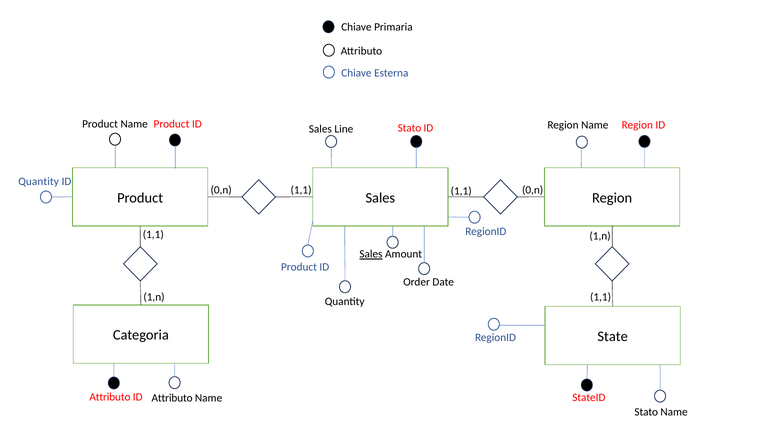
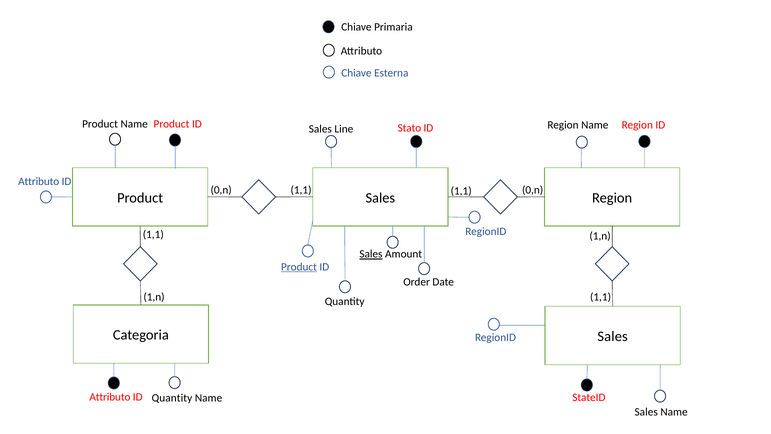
Quantity: Quantity -> Attributo (39, 181)
Product underline: none -> present (299, 267)
Categoria State: State -> Sales (613, 336)
Attributo: Attributo -> Quantity (172, 398)
Stato: Stato -> Sales (646, 411)
